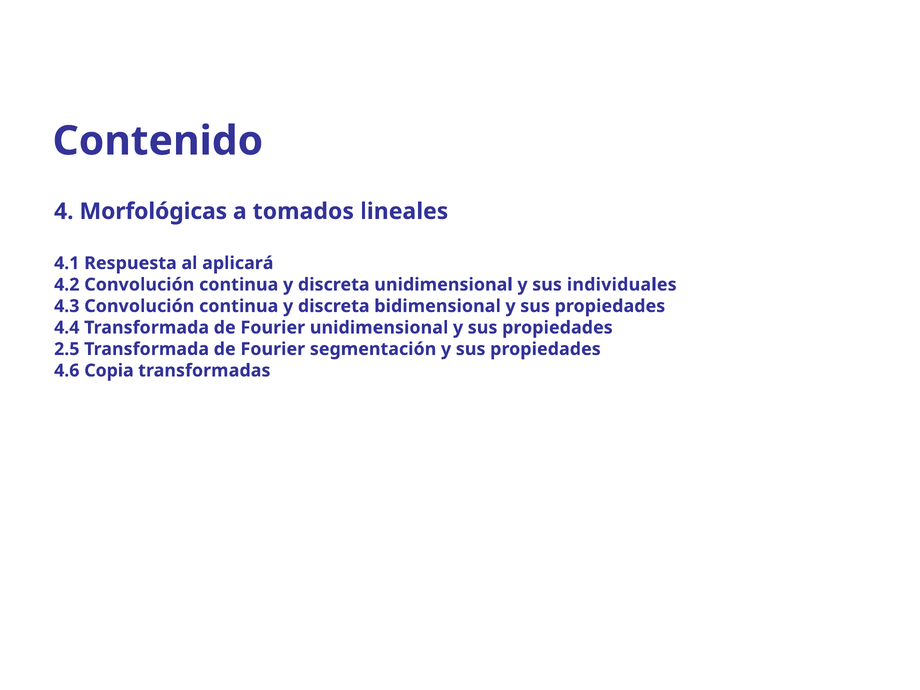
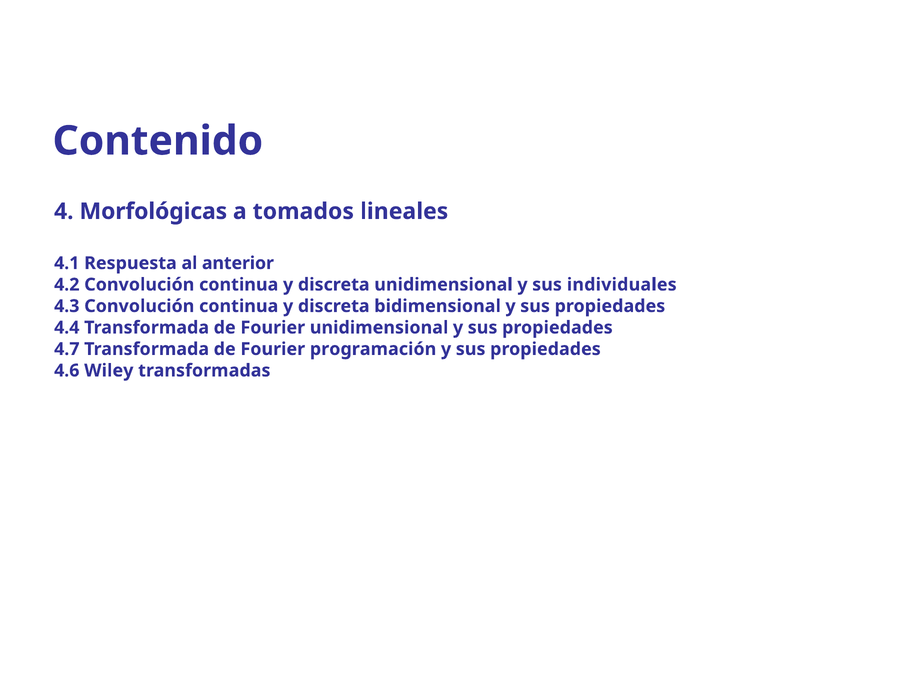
aplicará: aplicará -> anterior (238, 263)
2.5: 2.5 -> 4.7 (67, 349)
segmentación: segmentación -> programación (373, 349)
Copia: Copia -> Wiley (109, 371)
